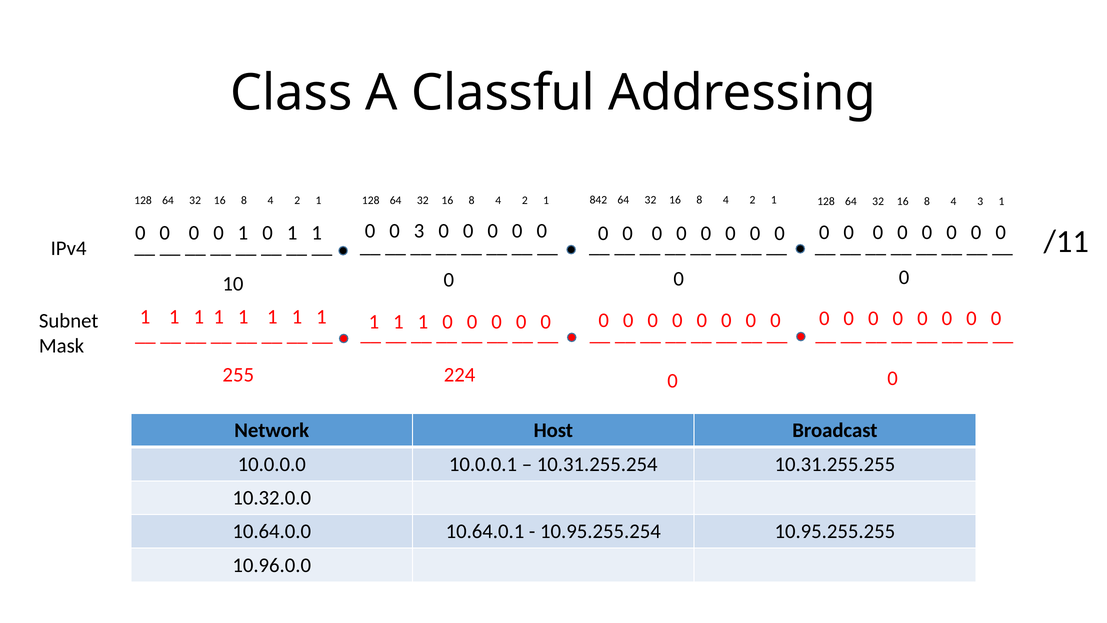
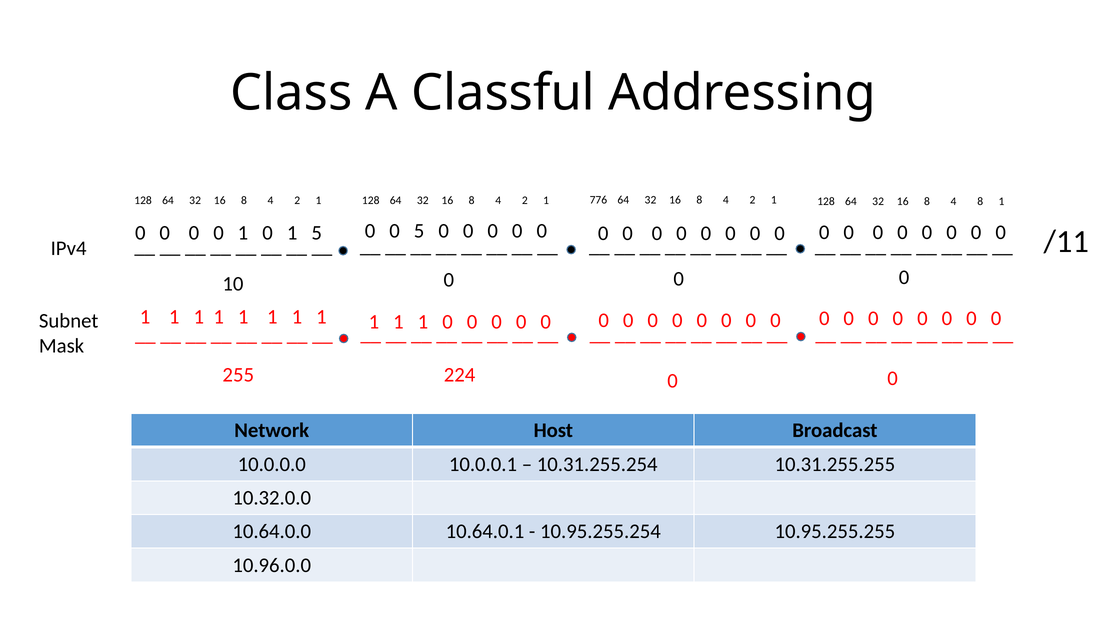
842: 842 -> 776 (598, 200)
4 3: 3 -> 8 (980, 201)
0 3: 3 -> 5 (419, 231)
1 0 1 1: 1 -> 5 (317, 233)
